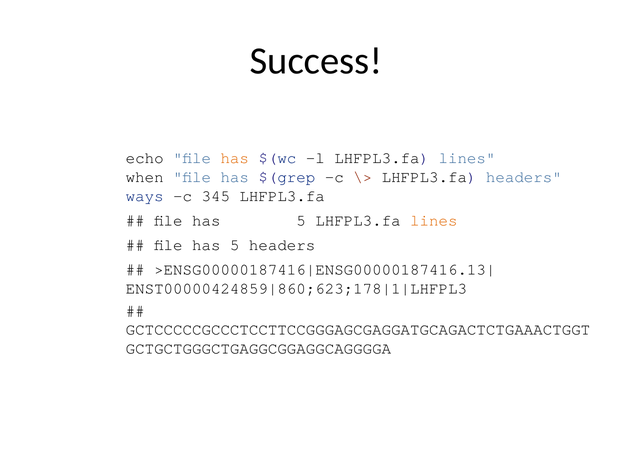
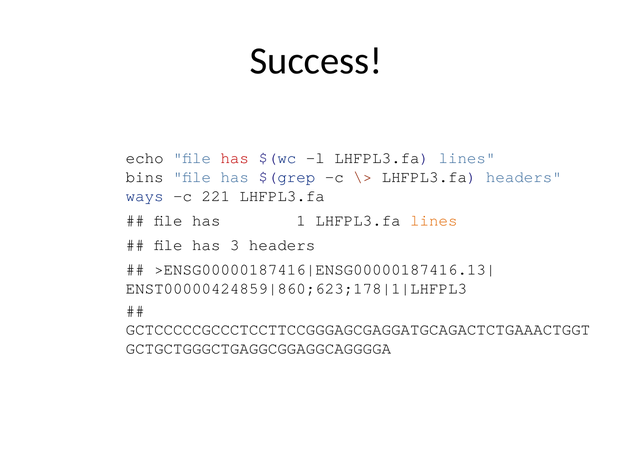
has colour: orange -> red (235, 158)
when: when -> bins (145, 177)
345: 345 -> 221 (216, 196)
5: 5 -> 1 (301, 221)
5: 5 -> 3 (235, 245)
